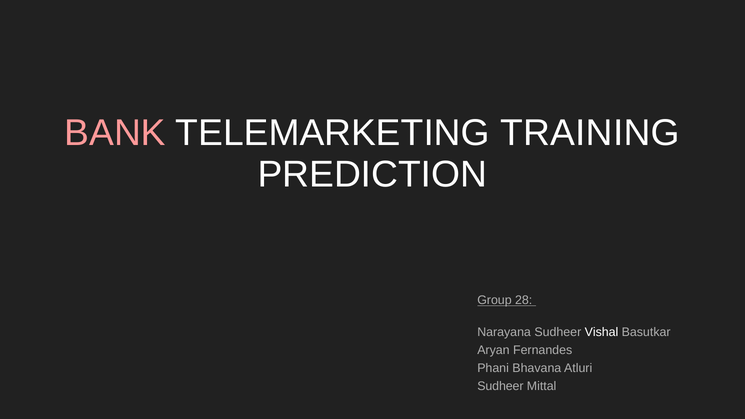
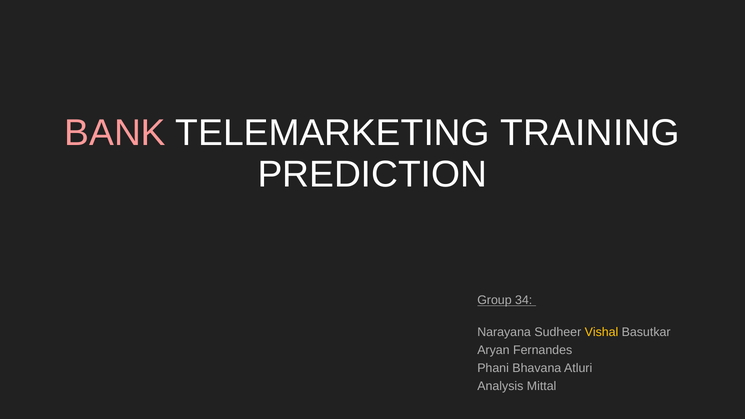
28: 28 -> 34 (524, 300)
Vishal colour: white -> yellow (601, 332)
Sudheer: Sudheer -> Analysis (500, 386)
